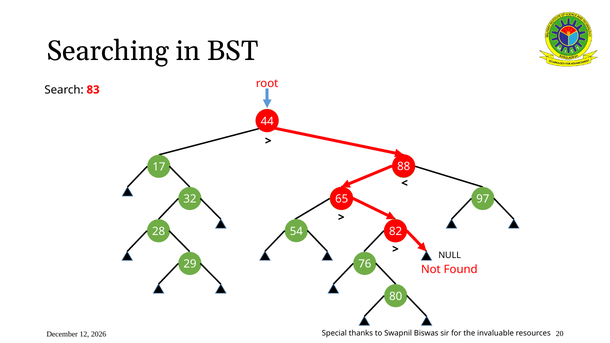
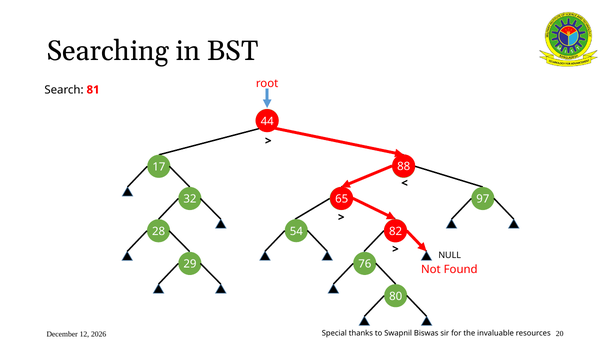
83: 83 -> 81 (93, 90)
